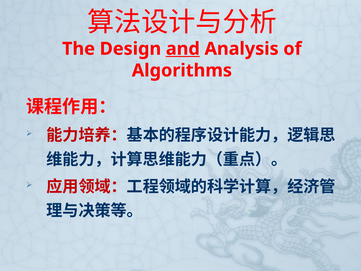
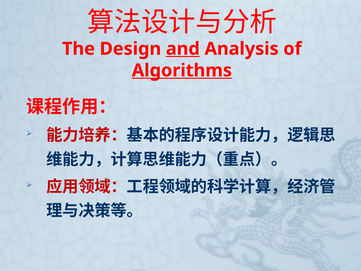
Algorithms underline: none -> present (182, 70)
